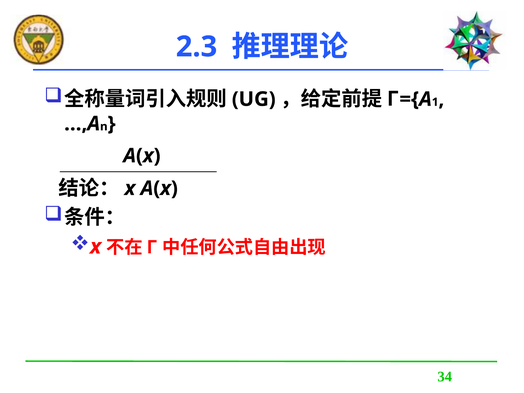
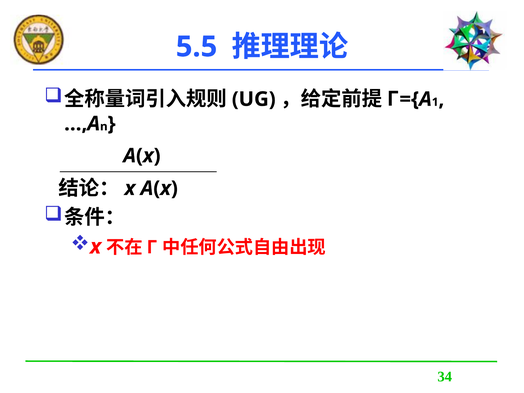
2.3: 2.3 -> 5.5 (197, 47)
